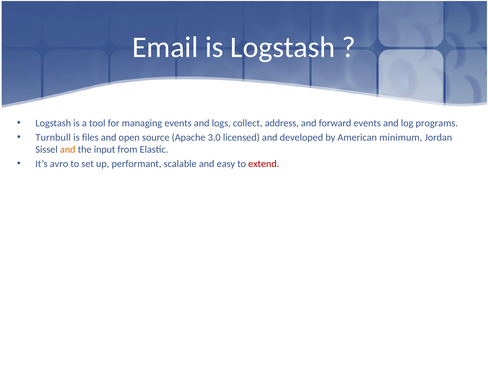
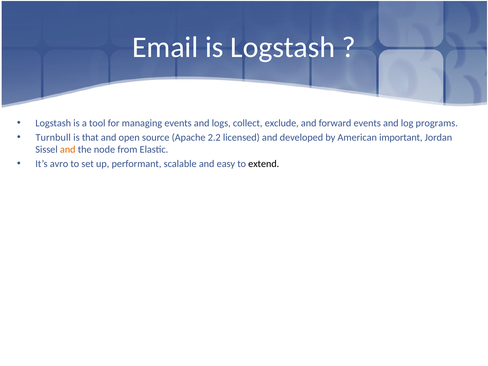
address: address -> exclude (282, 123)
files: files -> that (90, 137)
3.0: 3.0 -> 2.2 (214, 137)
minimum: minimum -> important (401, 137)
input: input -> node (104, 150)
extend colour: red -> black (264, 164)
